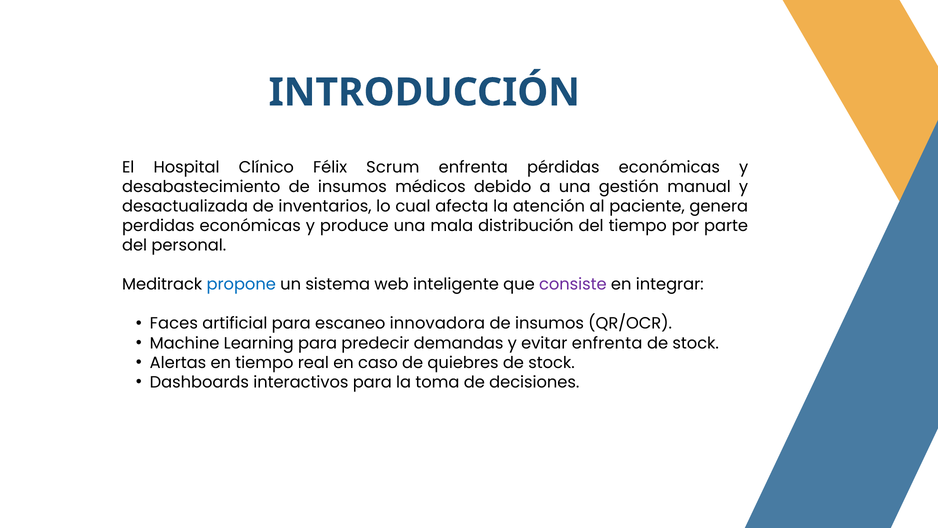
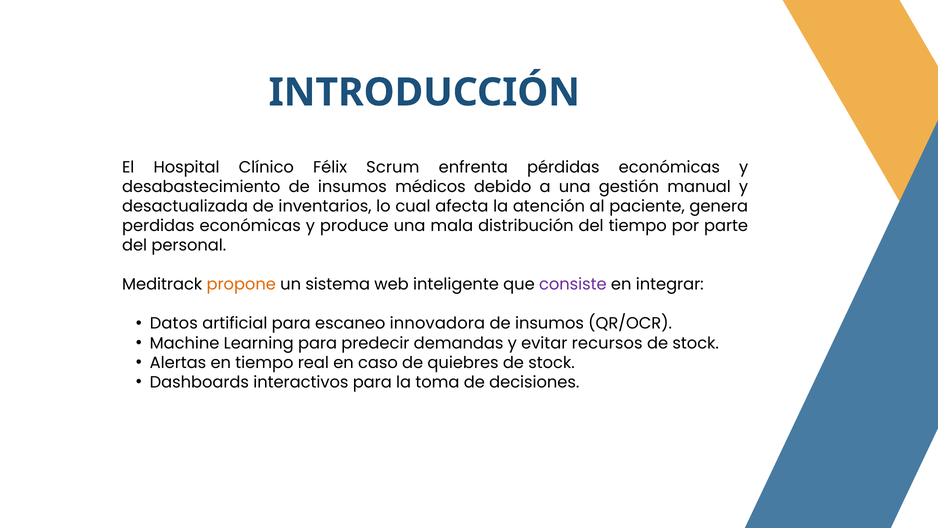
propone colour: blue -> orange (241, 284)
Faces: Faces -> Datos (174, 323)
evitar enfrenta: enfrenta -> recursos (607, 343)
